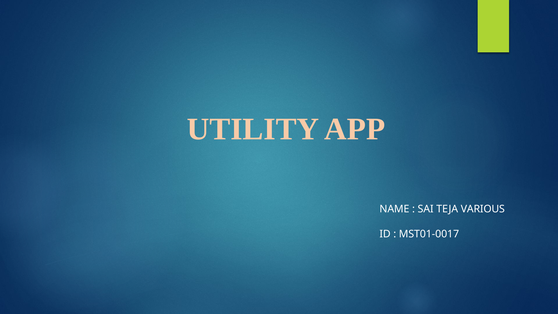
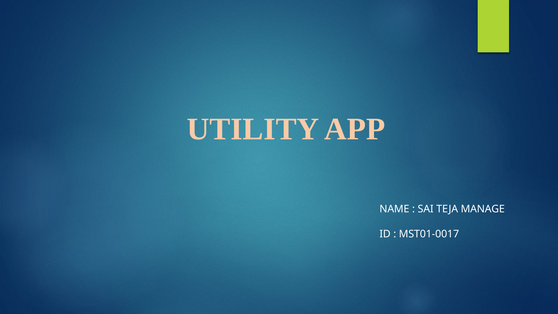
VARIOUS: VARIOUS -> MANAGE (483, 209)
